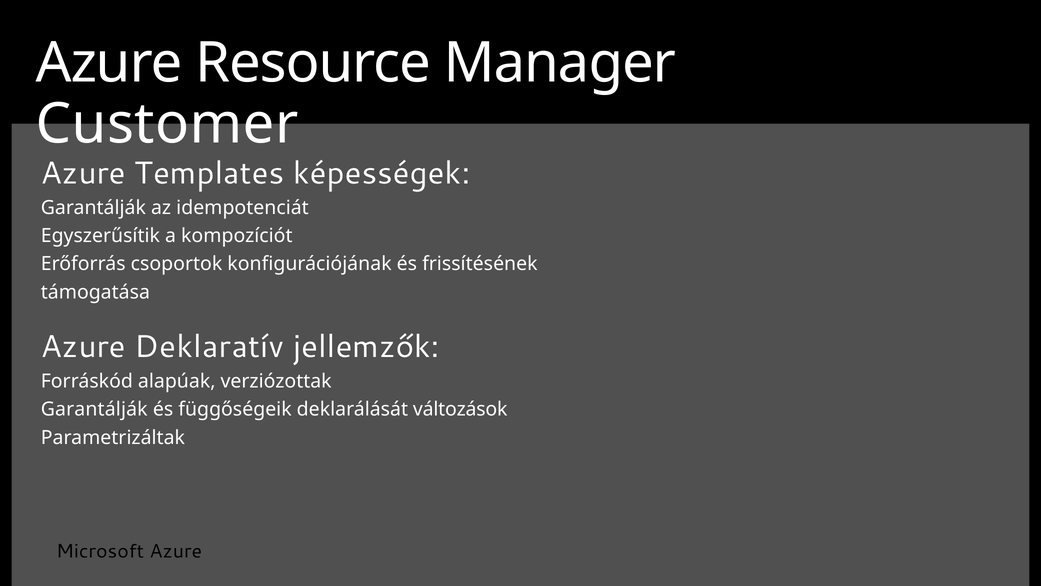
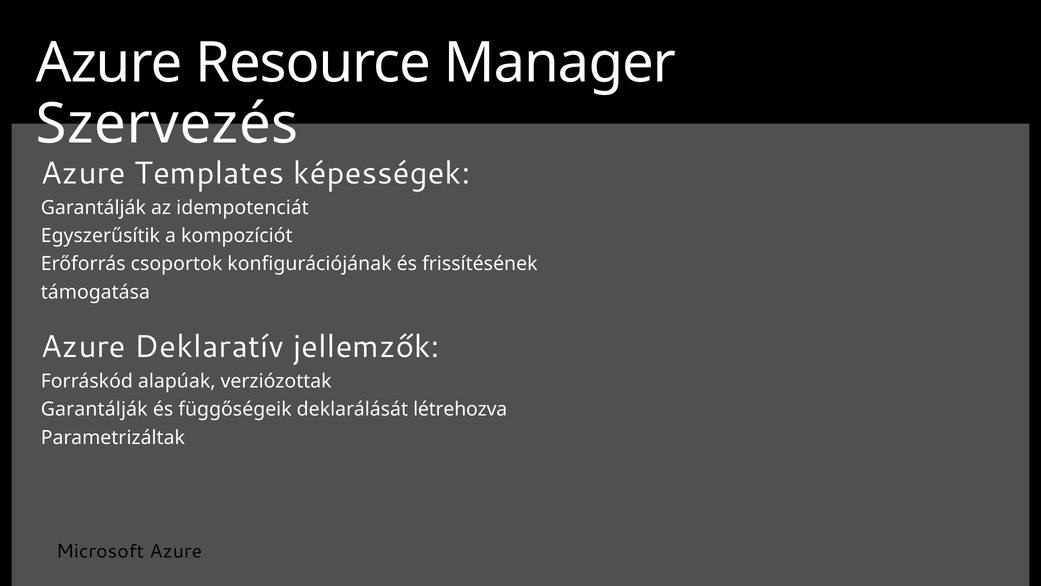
Customer: Customer -> Szervezés (167, 124)
változások: változások -> létrehozva (460, 409)
